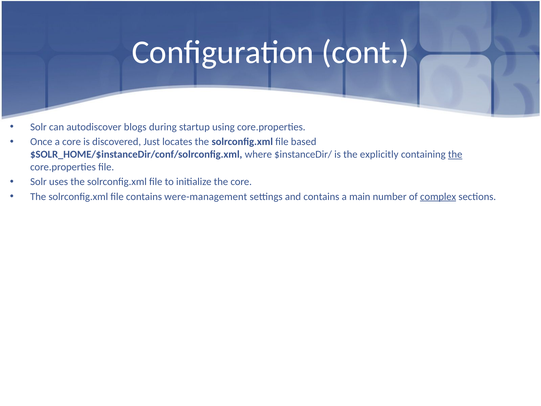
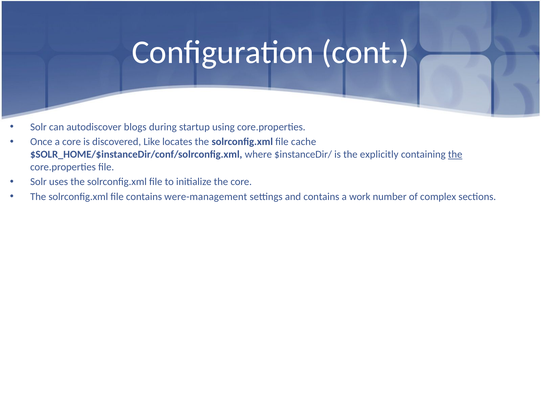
Just: Just -> Like (152, 142)
based: based -> cache (304, 142)
main: main -> work (360, 196)
complex underline: present -> none (438, 196)
